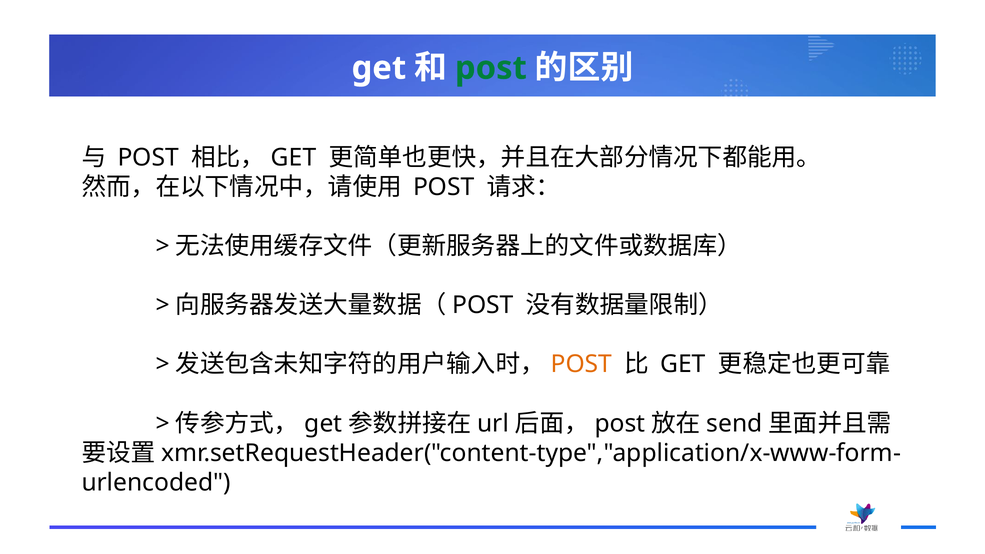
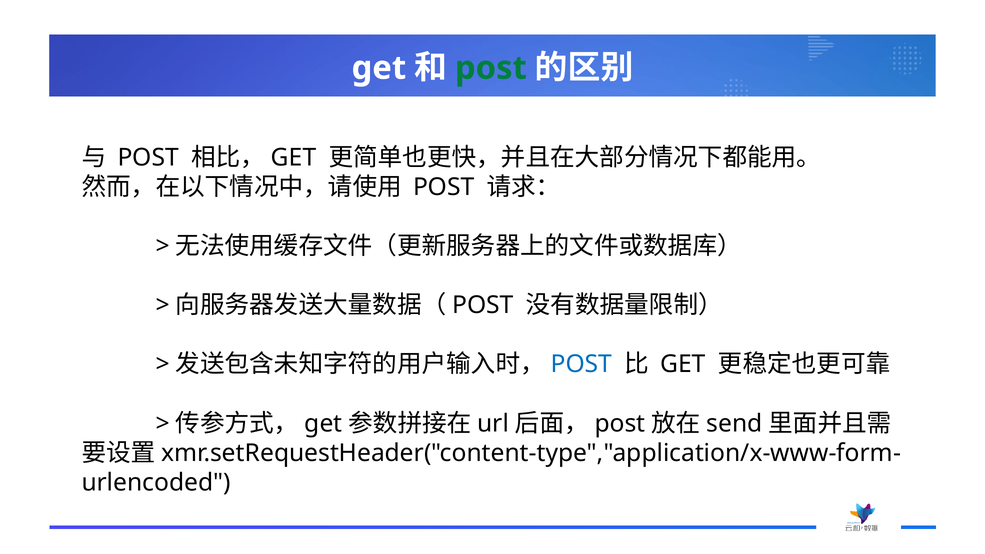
POST colour: orange -> blue (581, 364)
